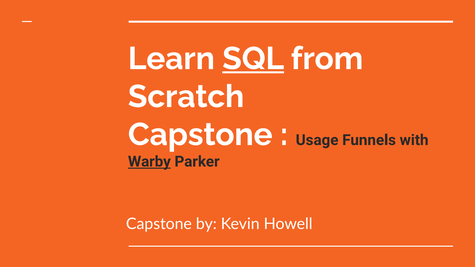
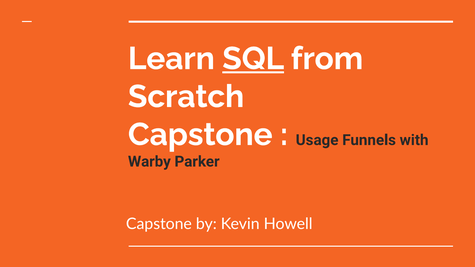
Warby underline: present -> none (149, 162)
